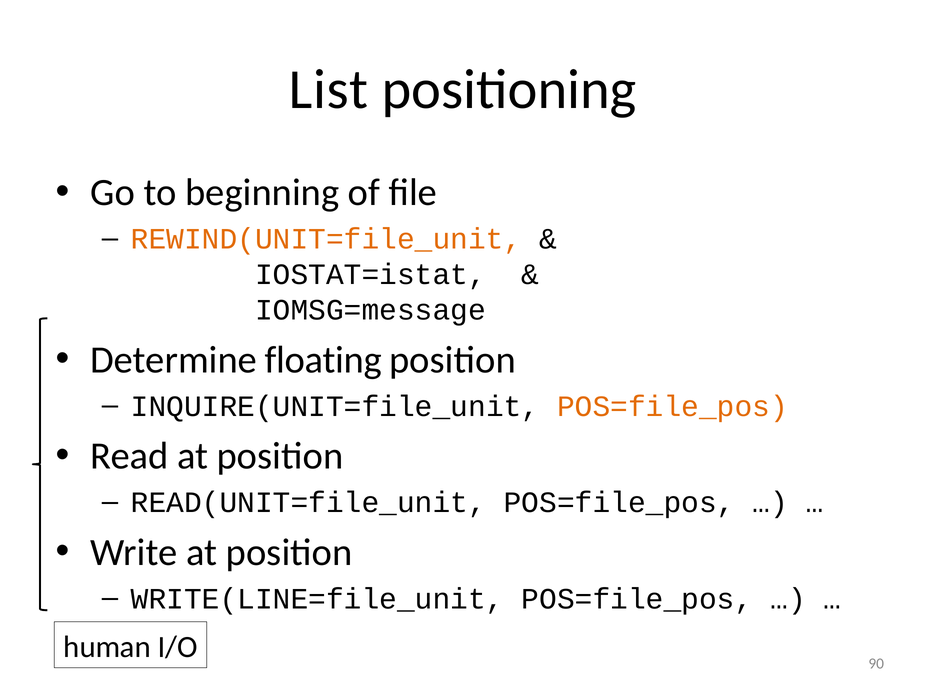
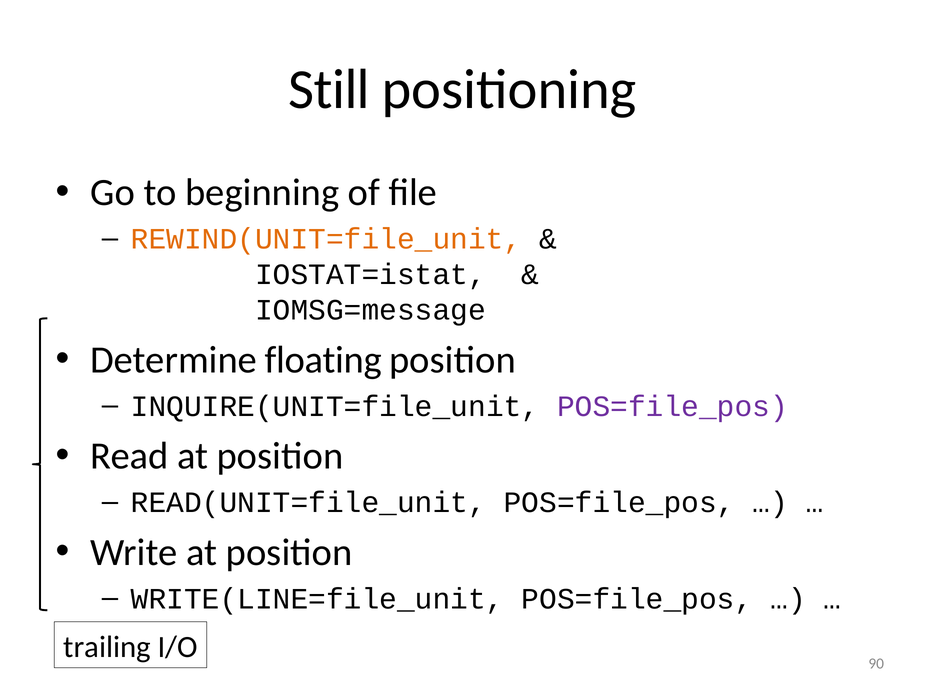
List: List -> Still (329, 90)
POS=file_pos colour: orange -> purple (672, 406)
human: human -> trailing (107, 647)
